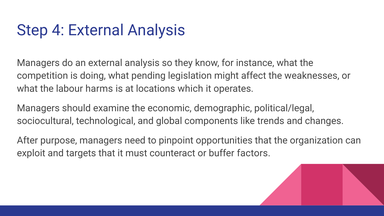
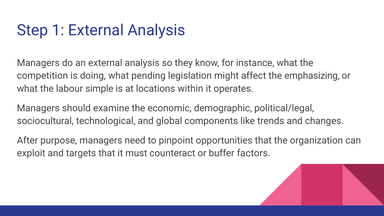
4: 4 -> 1 (58, 30)
weaknesses: weaknesses -> emphasizing (312, 76)
harms: harms -> simple (99, 89)
which: which -> within (190, 89)
